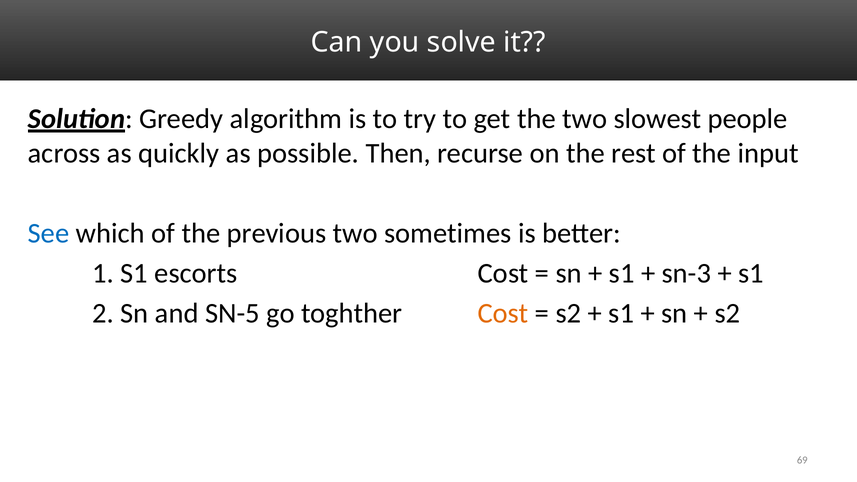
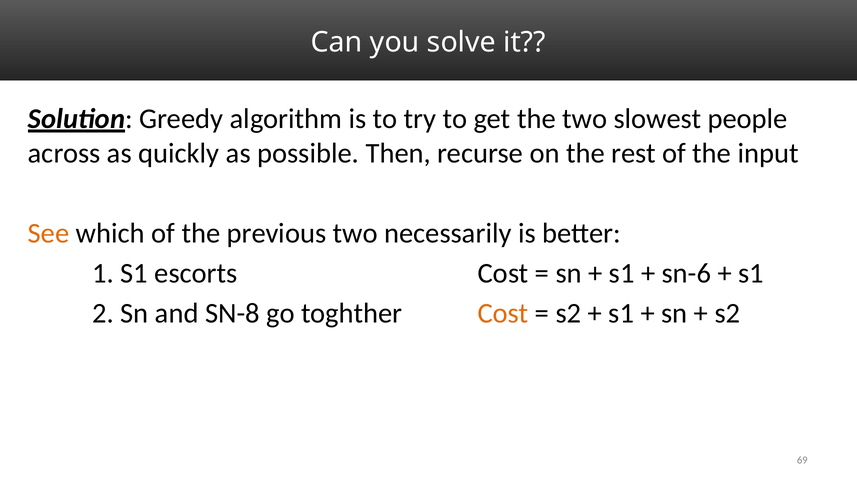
See colour: blue -> orange (49, 233)
sometimes: sometimes -> necessarily (448, 233)
sn-3: sn-3 -> sn-6 (686, 273)
SN-5: SN-5 -> SN-8 (232, 313)
